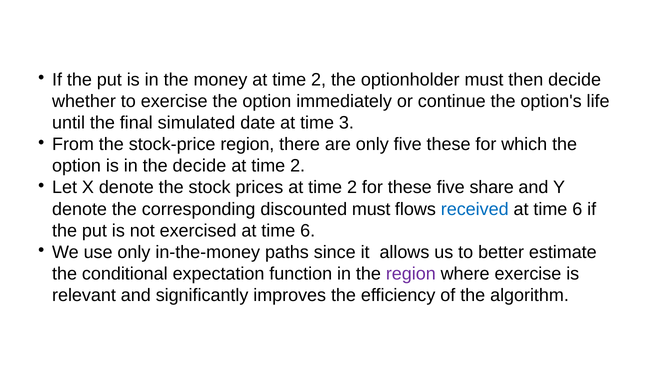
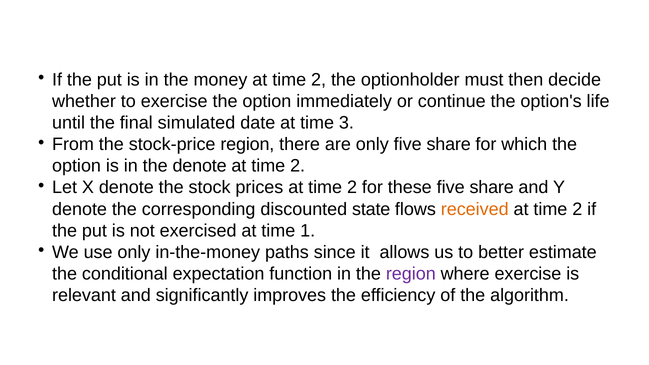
only five these: these -> share (449, 144)
the decide: decide -> denote (200, 166)
discounted must: must -> state (371, 209)
received colour: blue -> orange (475, 209)
6: 6 -> 2 (577, 209)
exercised at time 6: 6 -> 1 (308, 231)
